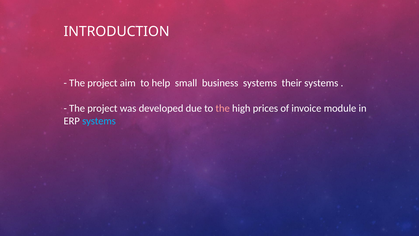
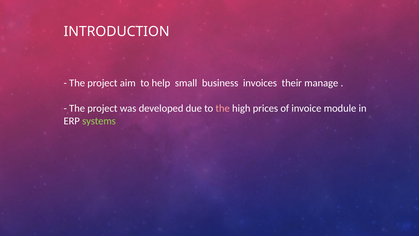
business systems: systems -> invoices (260, 83)
their systems: systems -> manage (321, 83)
systems colour: light blue -> light green (99, 121)
